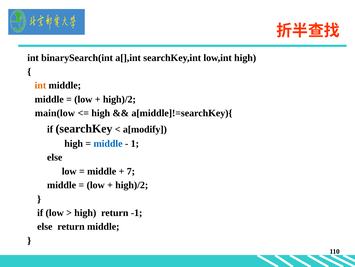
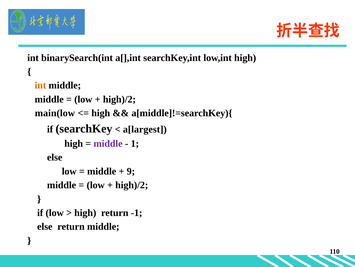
a[modify: a[modify -> a[largest (145, 129)
middle colour: blue -> purple (108, 143)
7: 7 -> 9 (131, 171)
